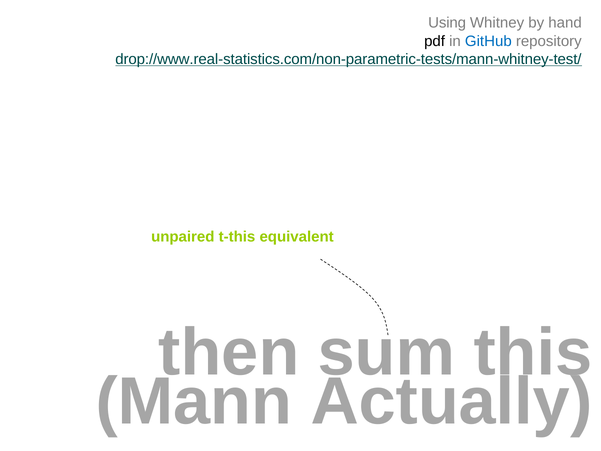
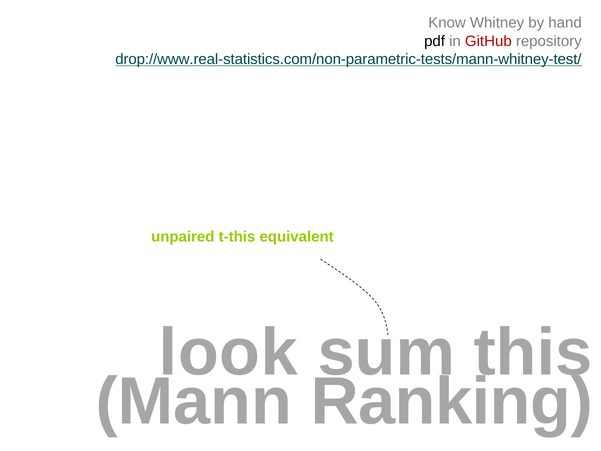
Using: Using -> Know (447, 23)
GitHub colour: blue -> red (488, 41)
then: then -> look (228, 352)
Actually: Actually -> Ranking (452, 402)
